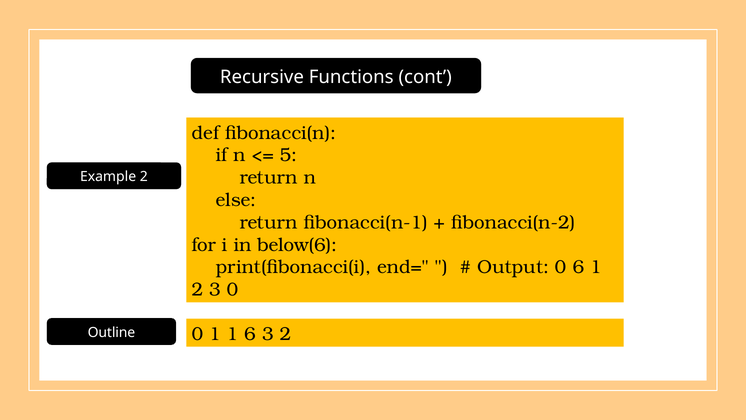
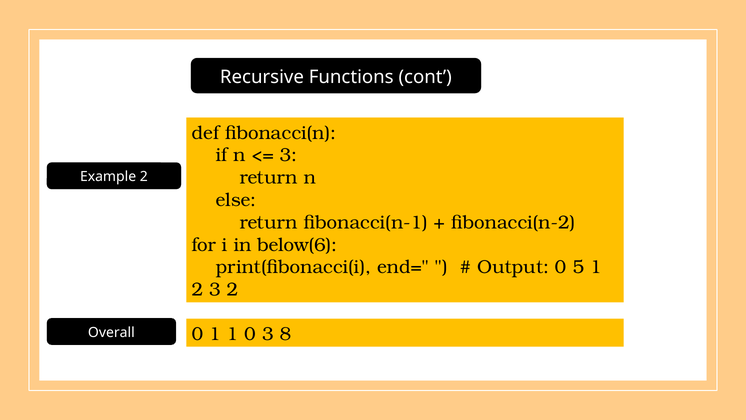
5: 5 -> 3 (289, 155)
0 6: 6 -> 5 (578, 267)
3 0: 0 -> 2 (233, 289)
Outline: Outline -> Overall (111, 332)
1 6: 6 -> 0 (250, 334)
3 2: 2 -> 8 (285, 334)
